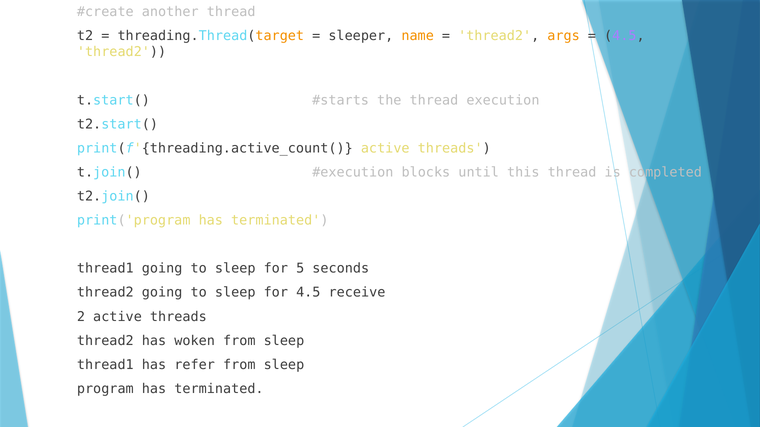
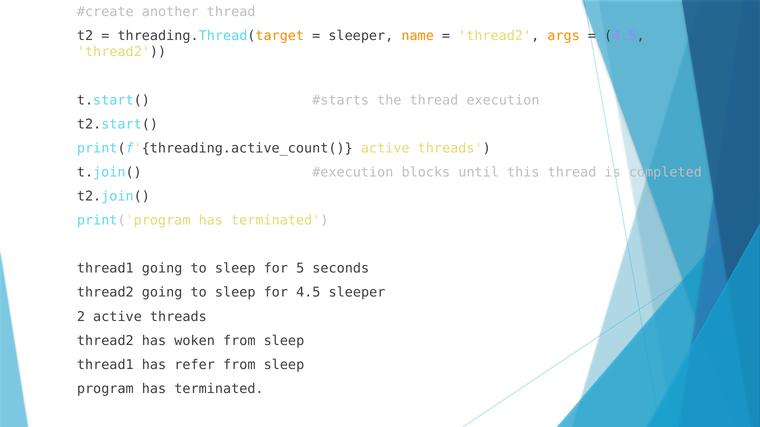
4.5 receive: receive -> sleeper (357, 293)
